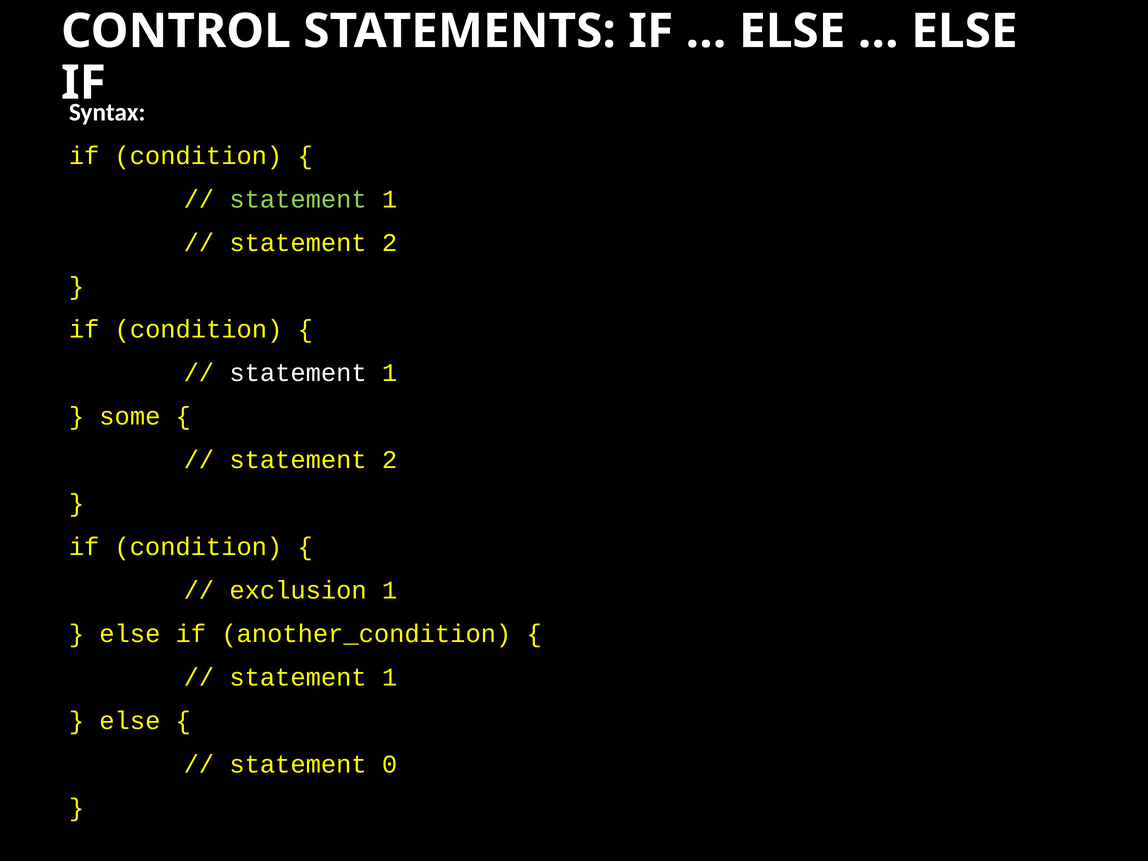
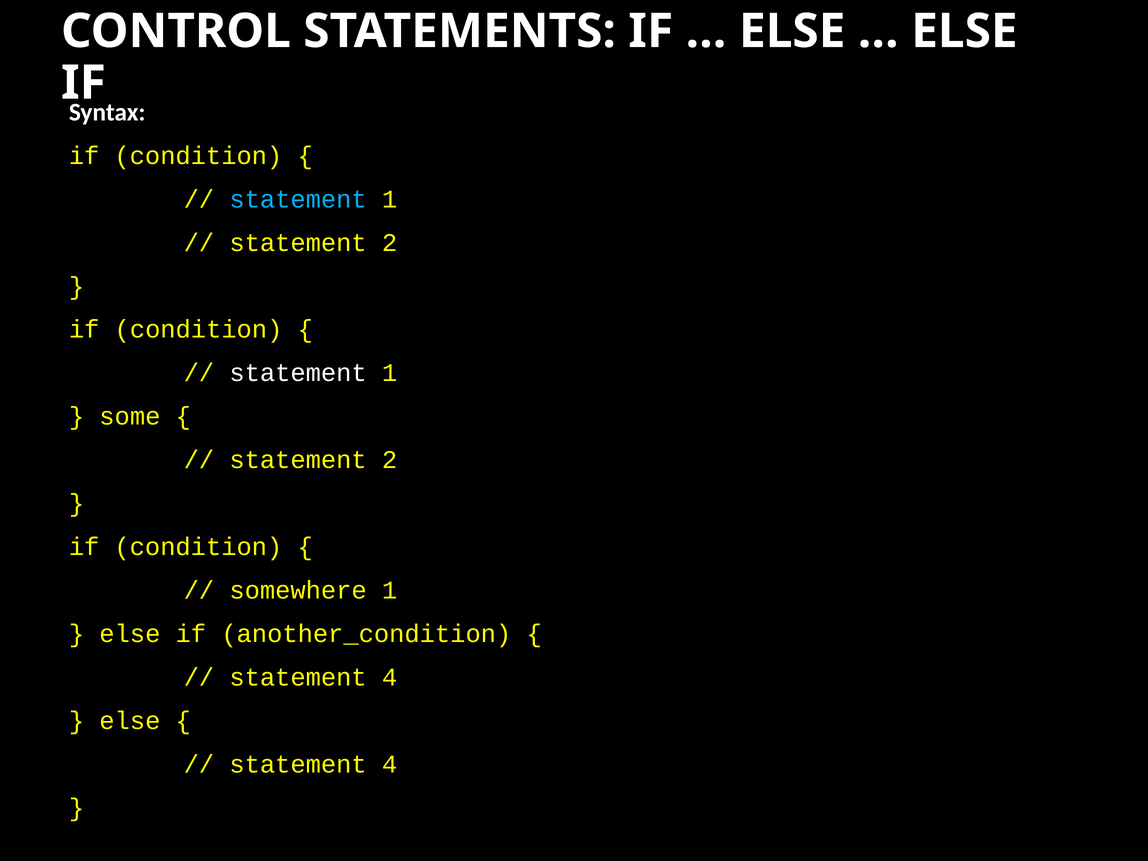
statement colour: light green -> light blue (298, 199)
exclusion: exclusion -> somewhere (298, 590)
1: 1 -> 4 (390, 677)
0: 0 -> 4 (390, 764)
